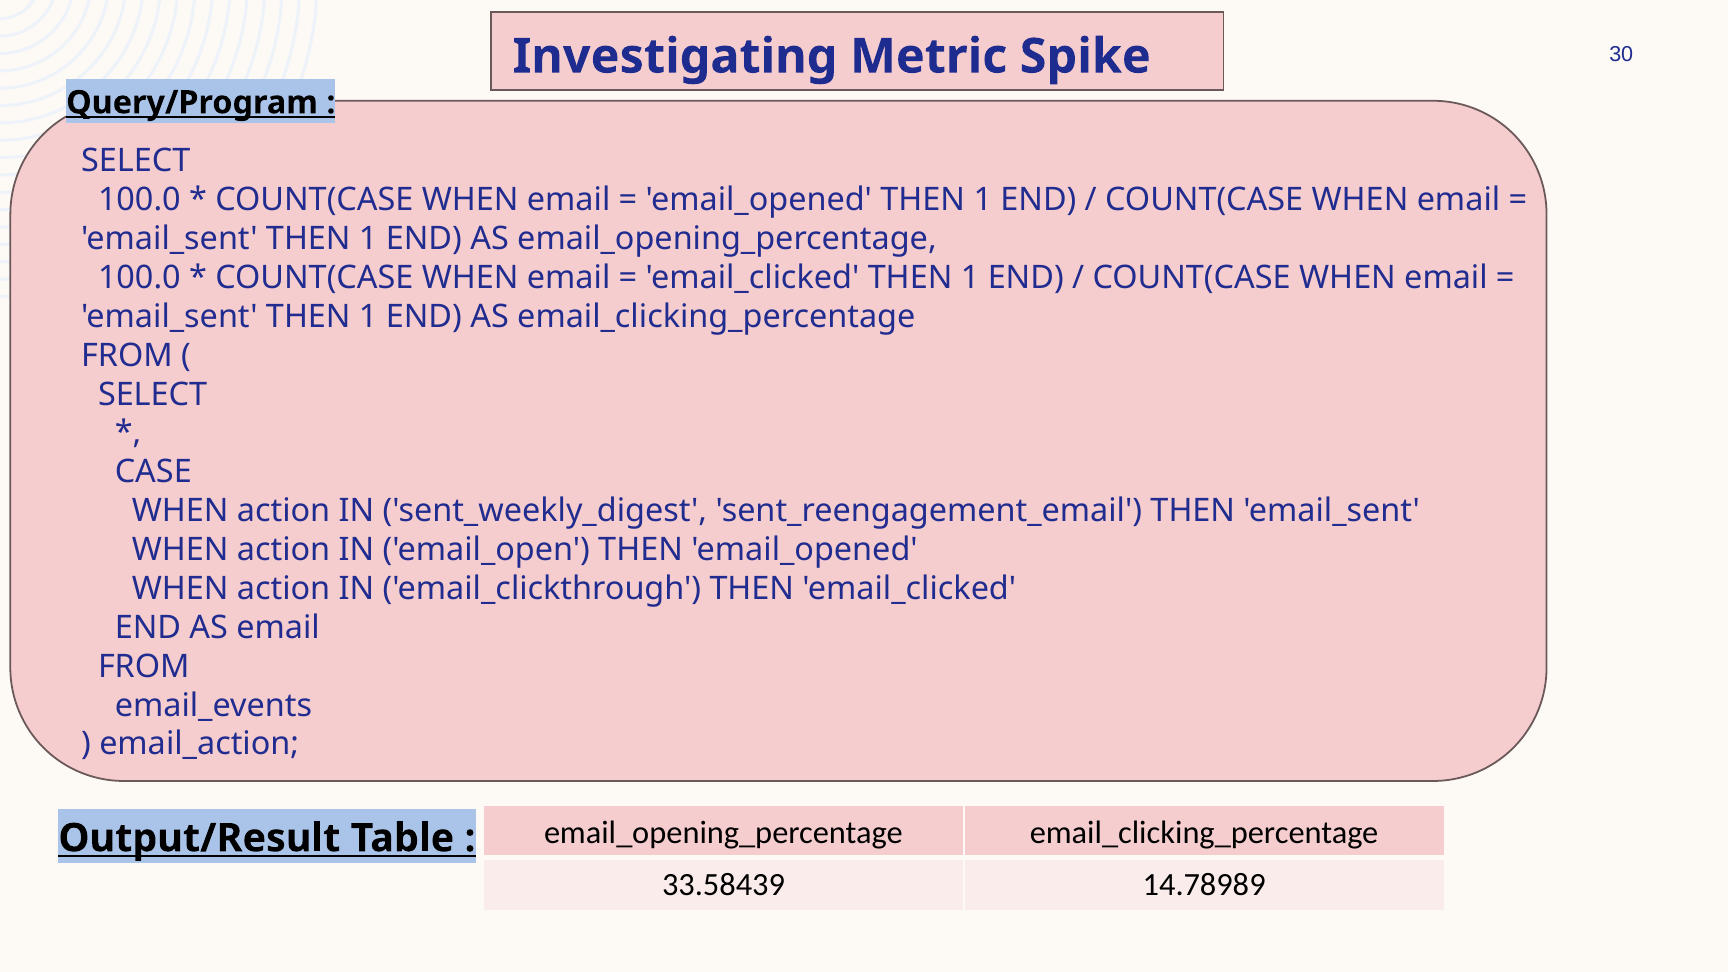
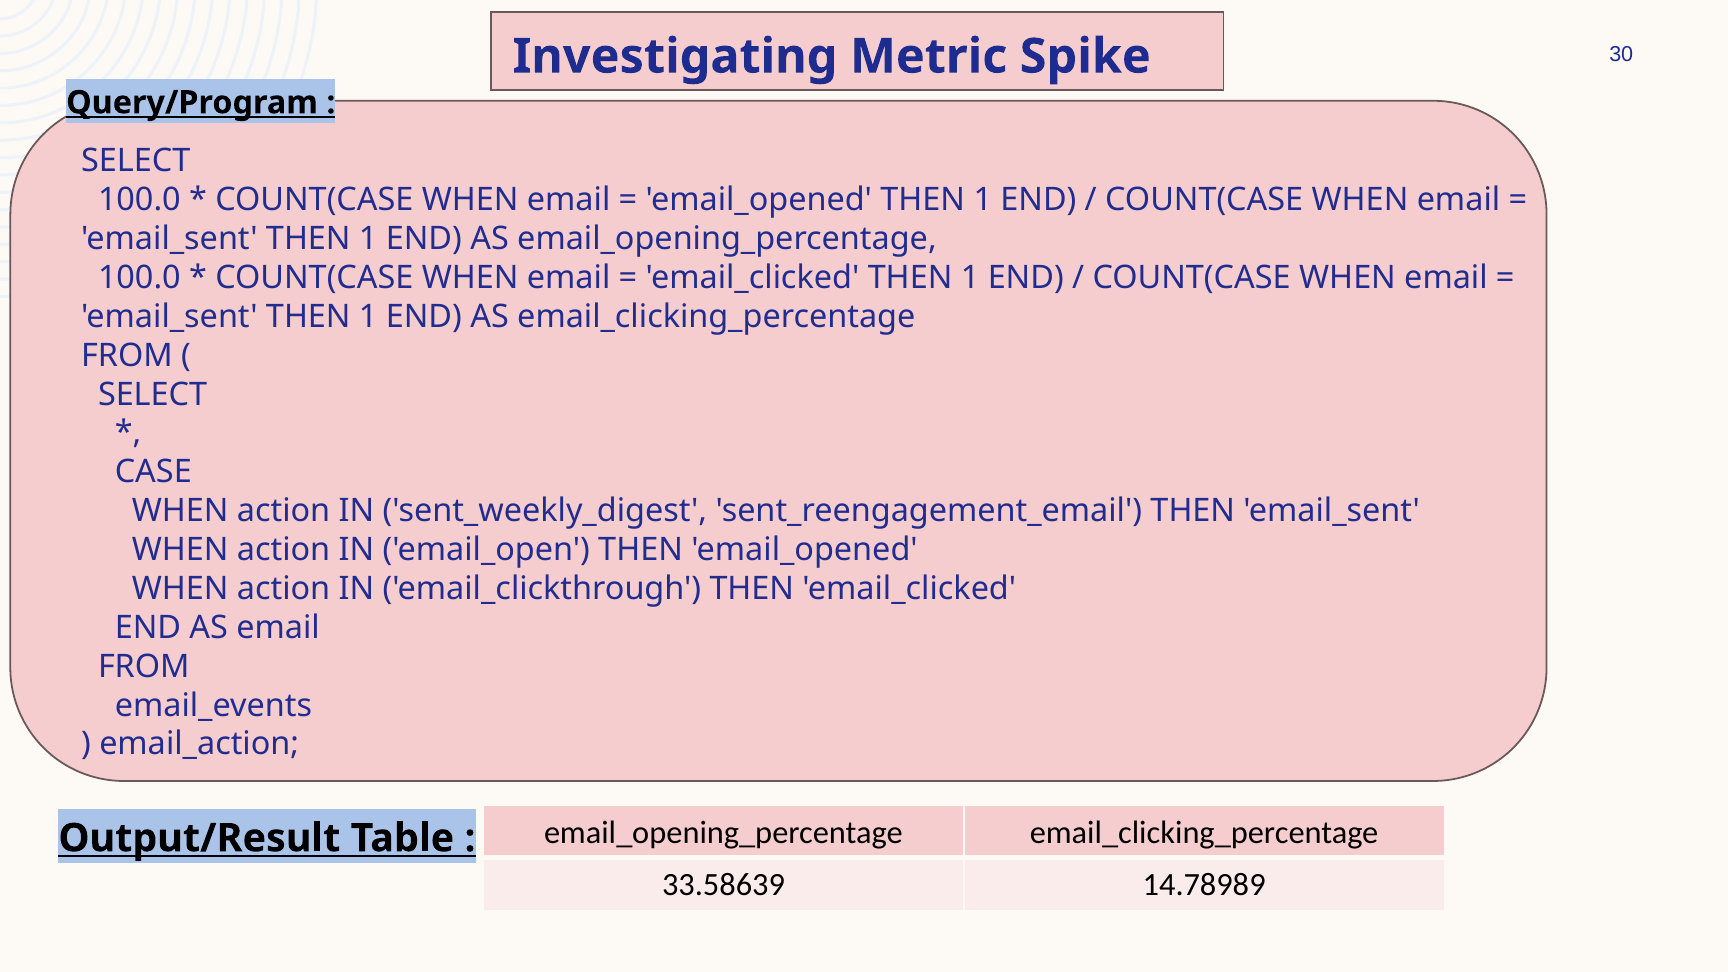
33.58439: 33.58439 -> 33.58639 (724, 885)
